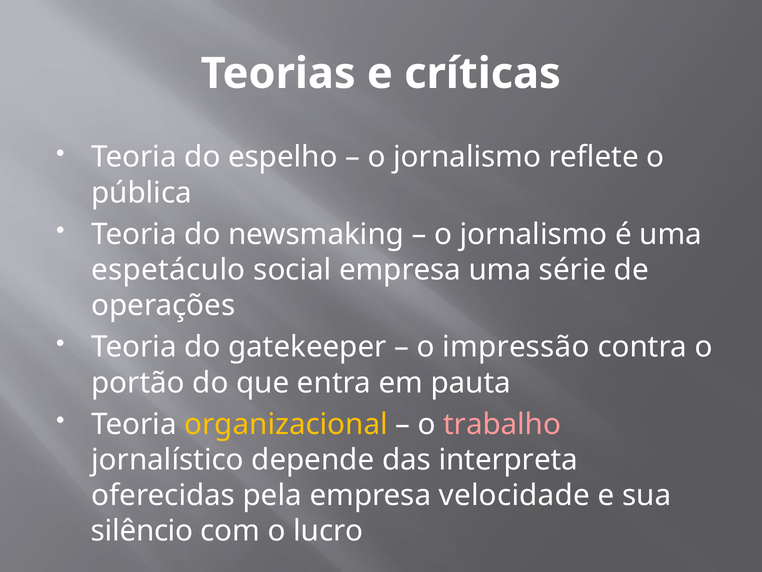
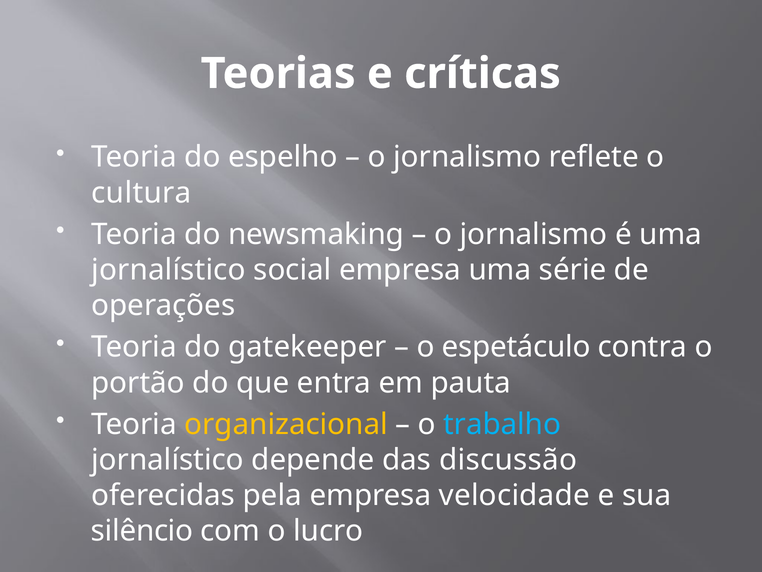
pública: pública -> cultura (141, 193)
espetáculo: espetáculo -> jornalístico (169, 270)
impressão: impressão -> espetáculo (516, 347)
trabalho colour: pink -> light blue (502, 424)
interpreta: interpreta -> discussão (508, 459)
